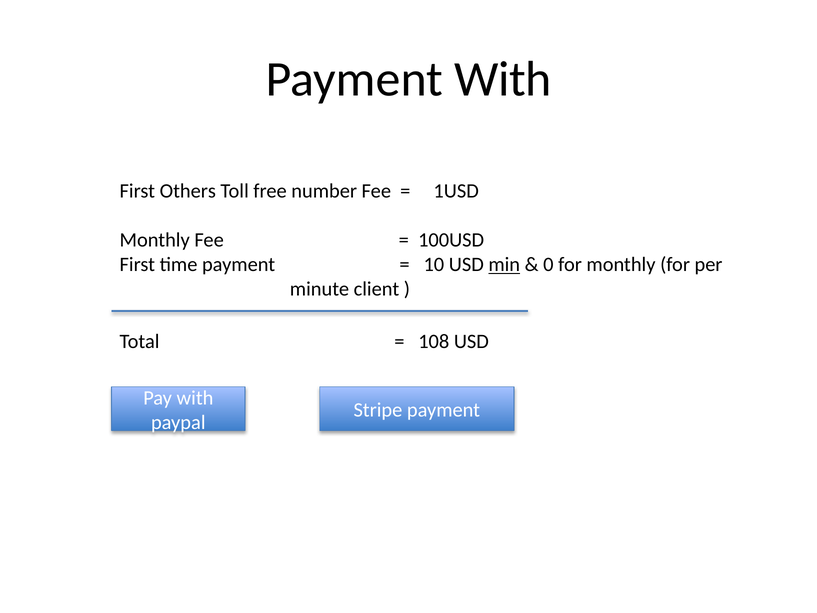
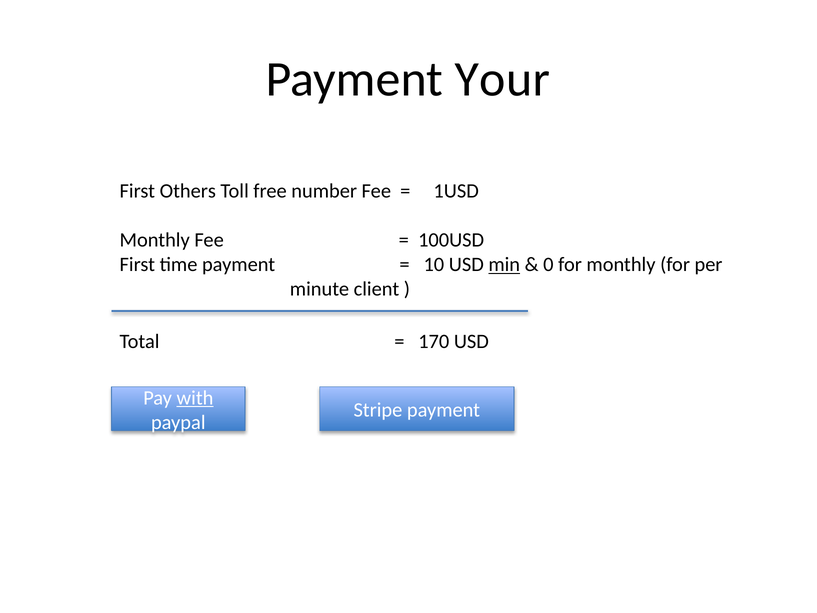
Payment With: With -> Your (502, 79)
108: 108 -> 170 (434, 342)
with underline: none -> present (195, 398)
